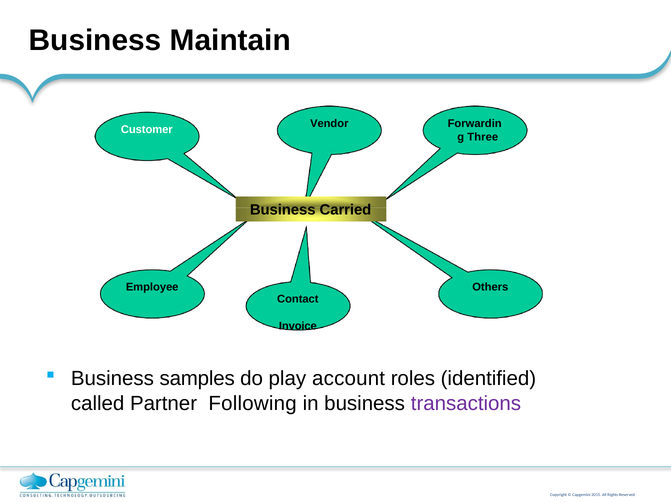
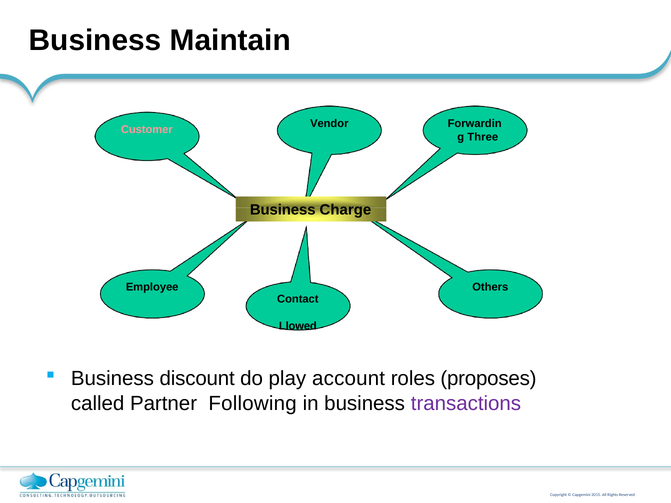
Customer colour: white -> pink (147, 130)
Carried: Carried -> Charge (345, 210)
Invoice: Invoice -> Llowed (298, 326)
samples: samples -> discount (197, 379)
identified: identified -> proposes (488, 379)
